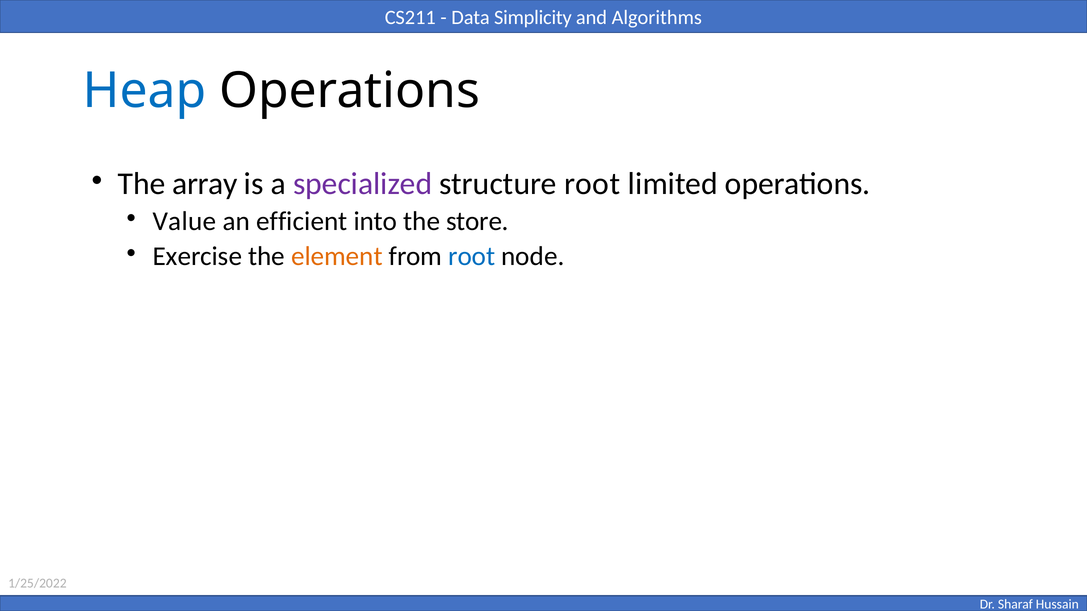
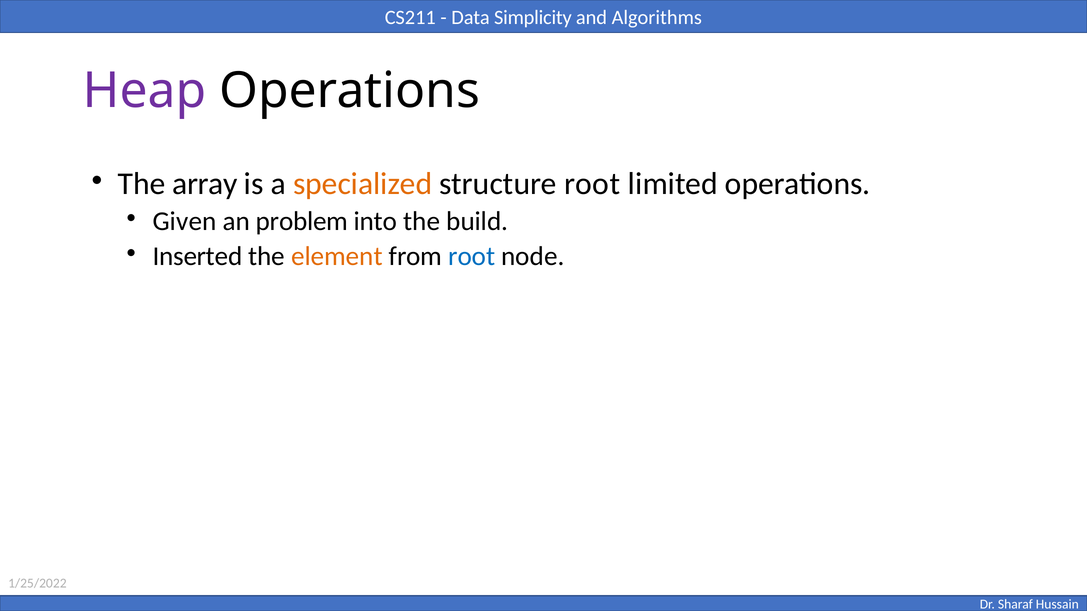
Heap colour: blue -> purple (145, 91)
specialized colour: purple -> orange (363, 184)
Value: Value -> Given (185, 221)
efficient: efficient -> problem (302, 221)
store: store -> build (477, 221)
Exercise: Exercise -> Inserted (197, 256)
